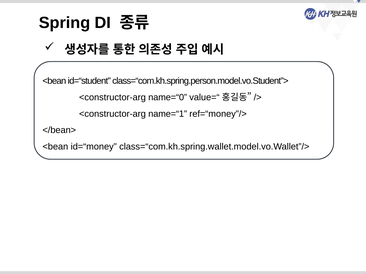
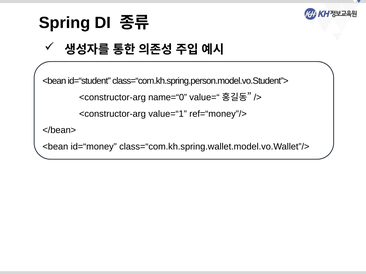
name=“1: name=“1 -> value=“1 (168, 114)
